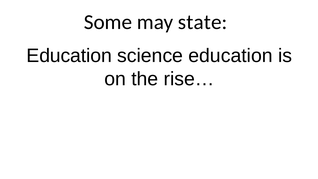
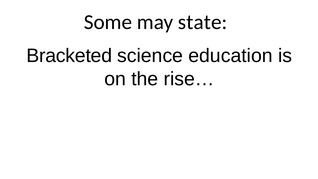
Education: Education -> Bracketed (69, 56)
